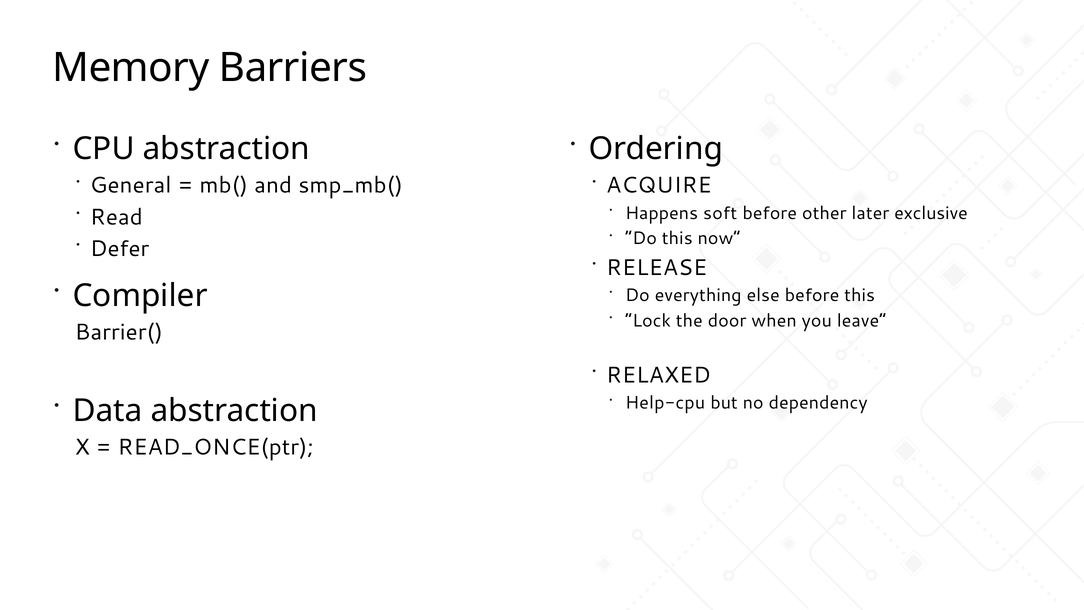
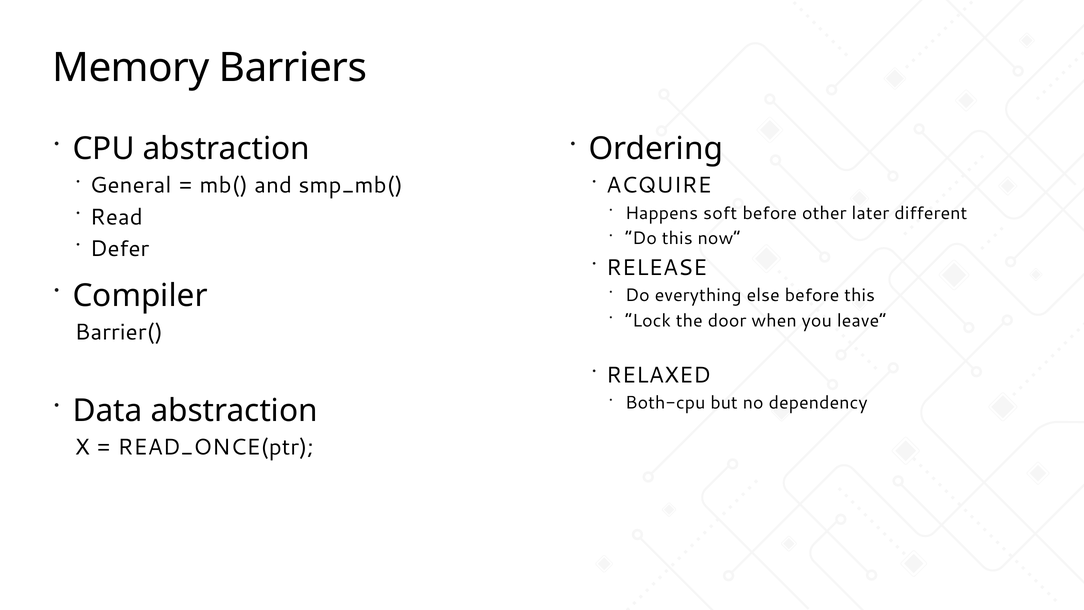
exclusive: exclusive -> different (931, 213)
Help-cpu: Help-cpu -> Both-cpu (665, 403)
